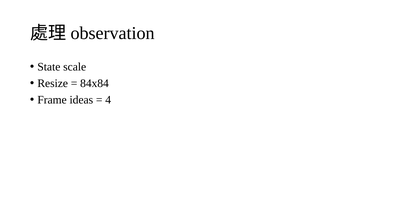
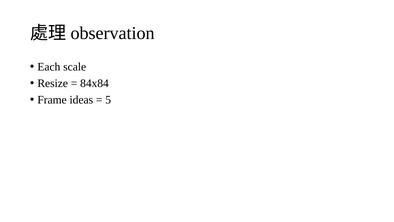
State: State -> Each (49, 67)
4: 4 -> 5 (108, 100)
